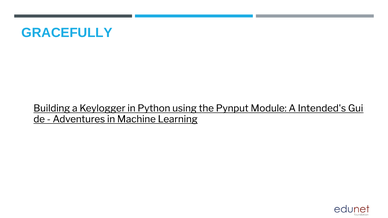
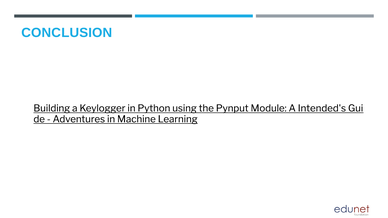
GRACEFULLY: GRACEFULLY -> CONCLUSION (67, 33)
